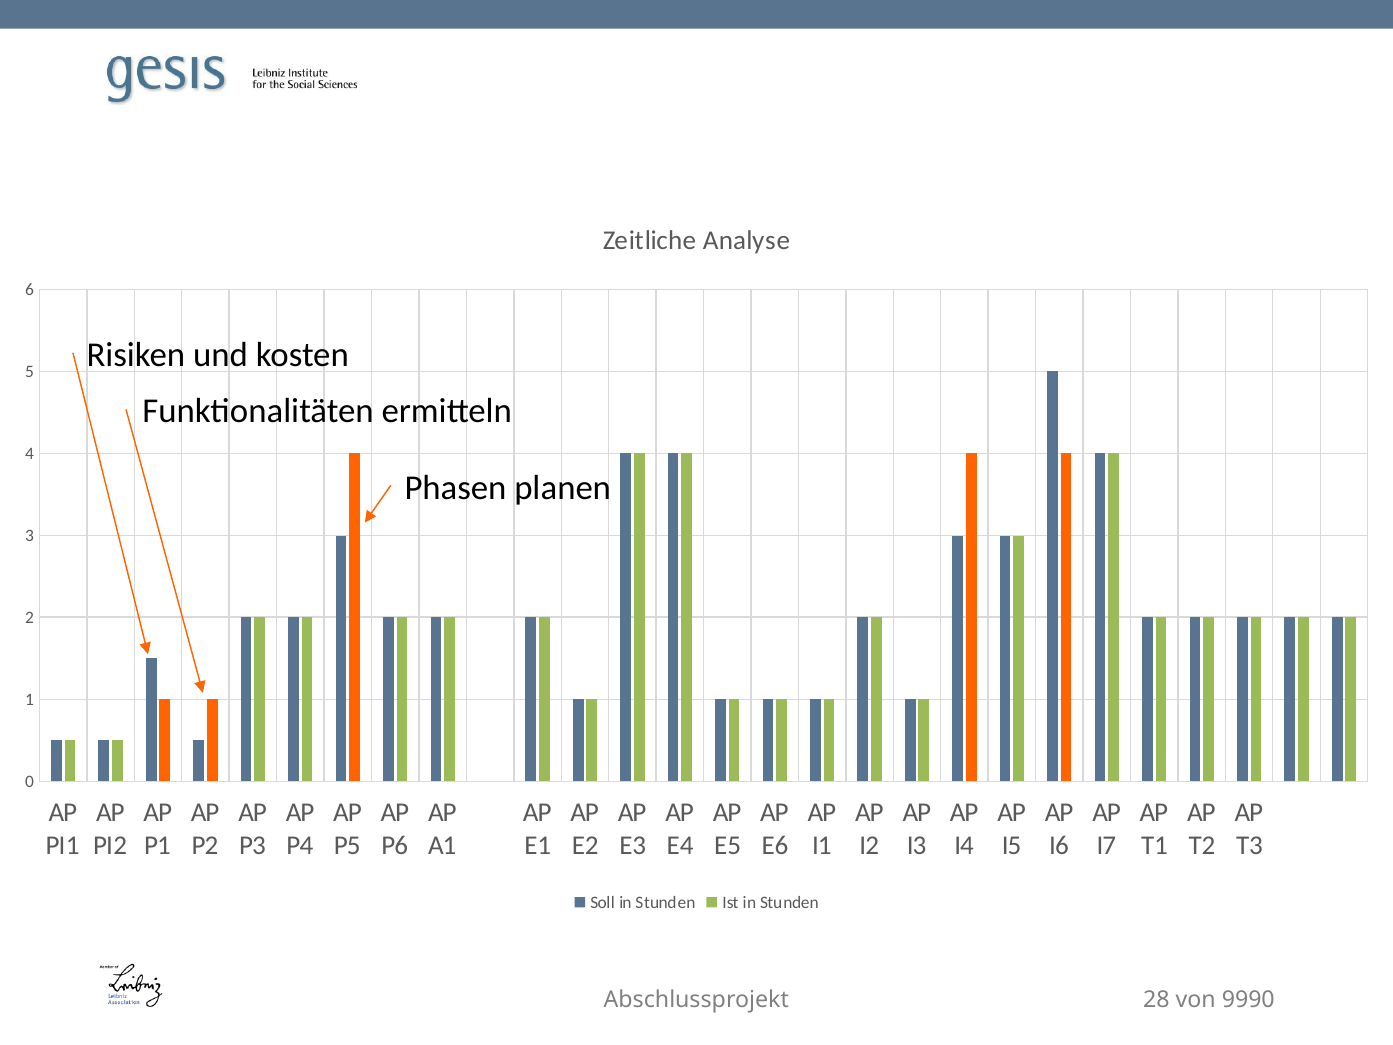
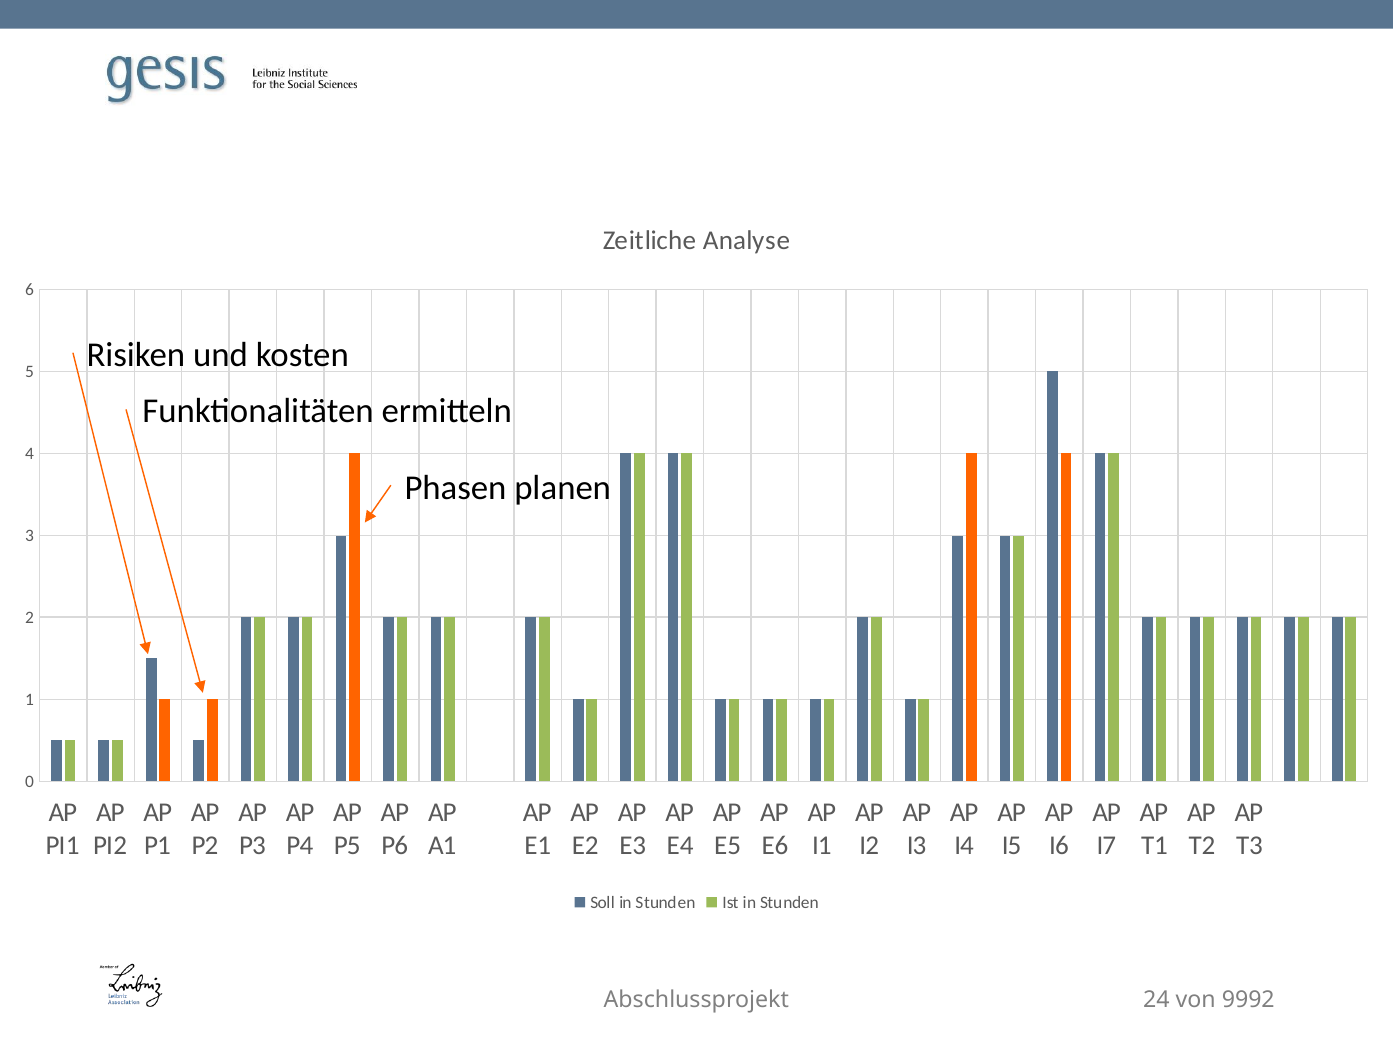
28: 28 -> 24 (1156, 1000)
9990: 9990 -> 9992 (1248, 1000)
